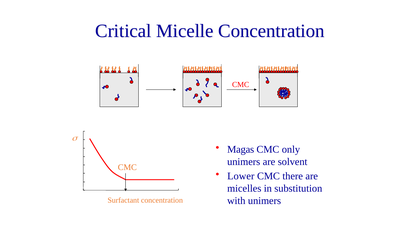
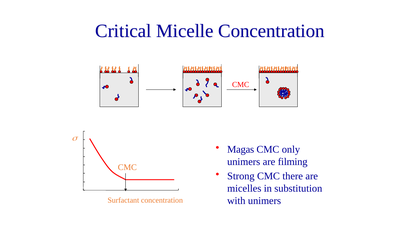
solvent: solvent -> filming (293, 162)
Lower: Lower -> Strong (241, 176)
